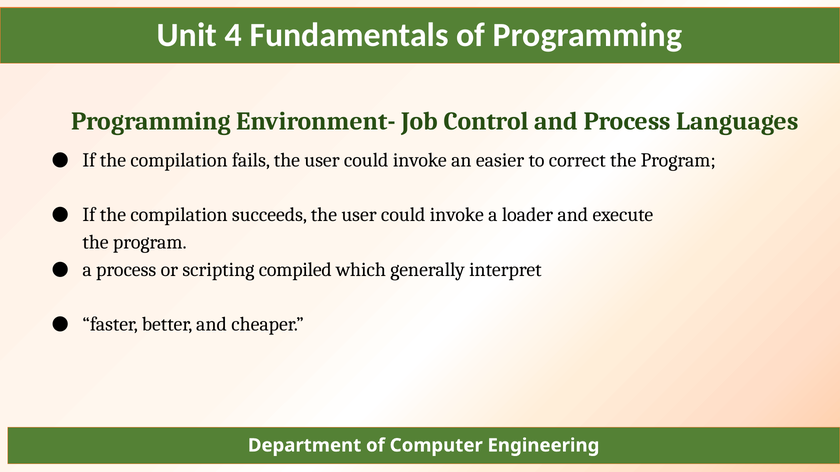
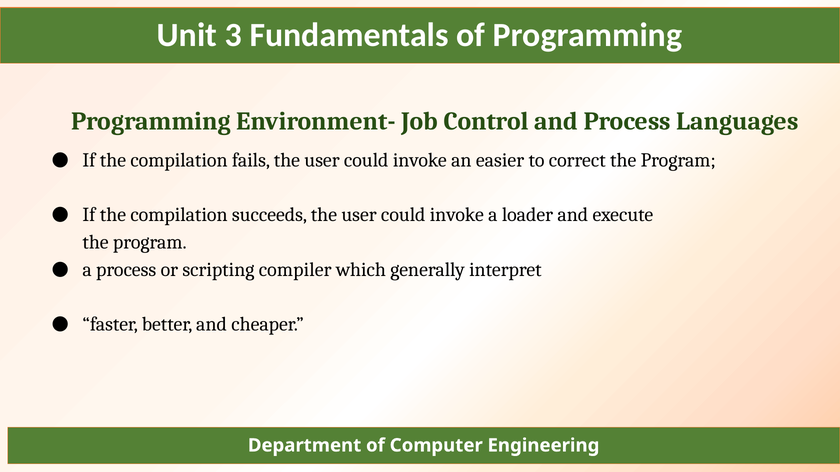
4: 4 -> 3 (233, 35)
compiled: compiled -> compiler (295, 270)
